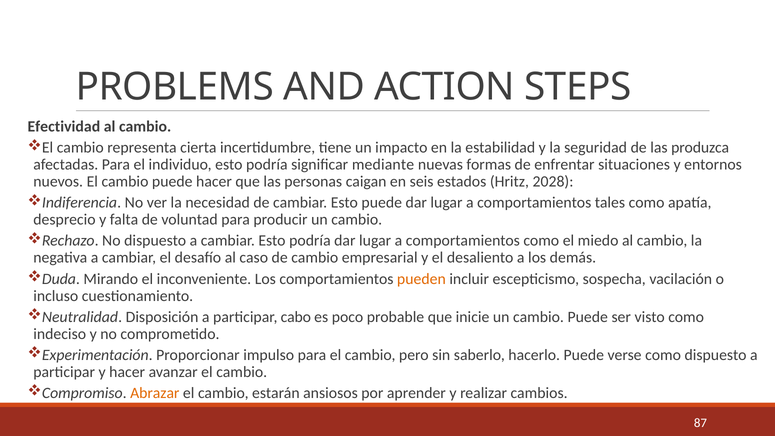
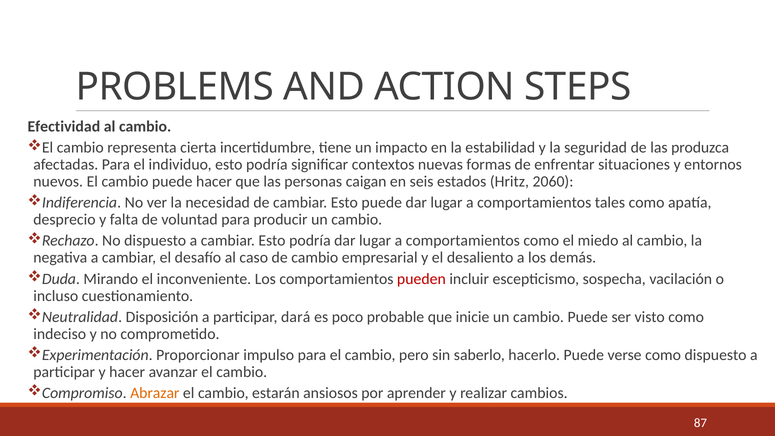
mediante: mediante -> contextos (383, 165)
2028: 2028 -> 2060 (553, 182)
pueden colour: orange -> red (421, 279)
cabo: cabo -> dará (296, 317)
